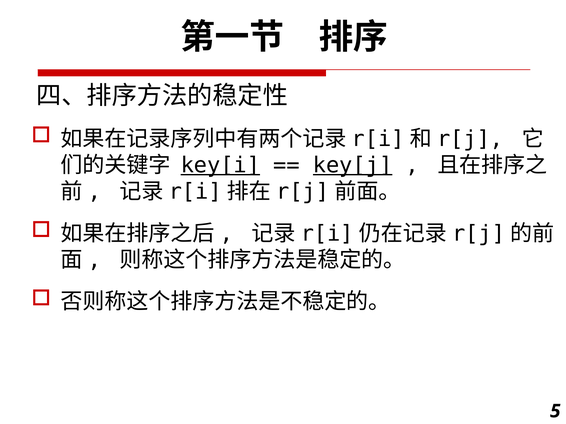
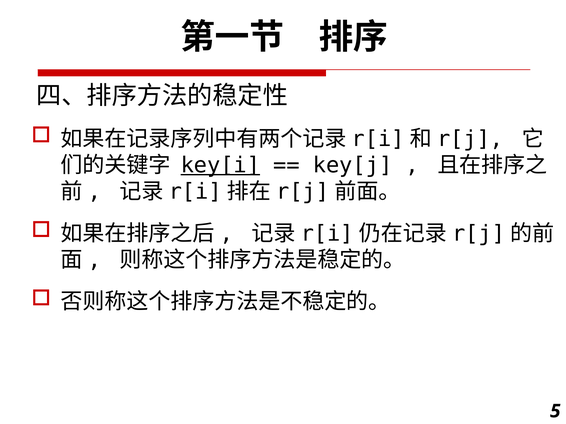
key[j underline: present -> none (353, 166)
